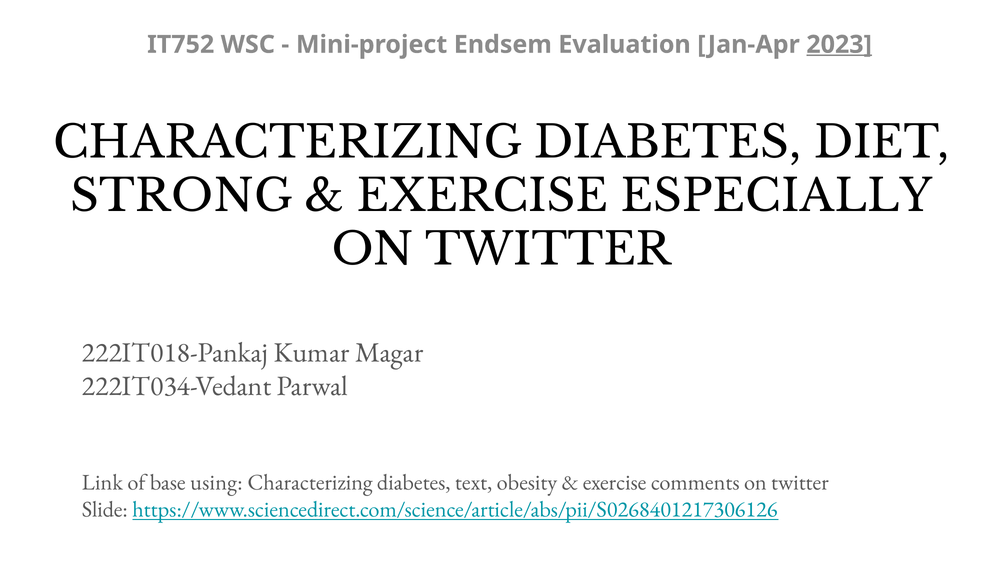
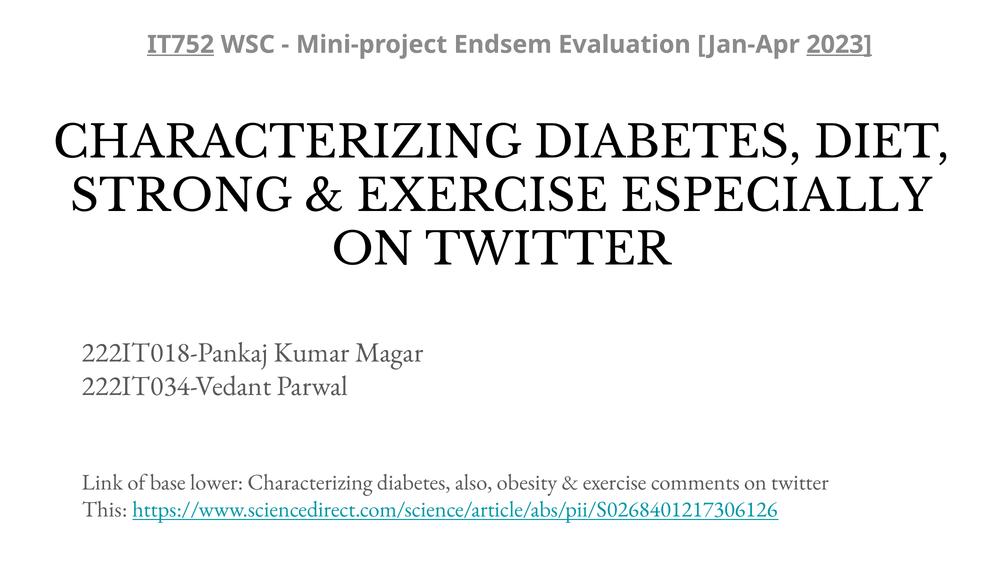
IT752 underline: none -> present (181, 45)
using: using -> lower (217, 483)
text: text -> also (474, 483)
Slide: Slide -> This (105, 509)
